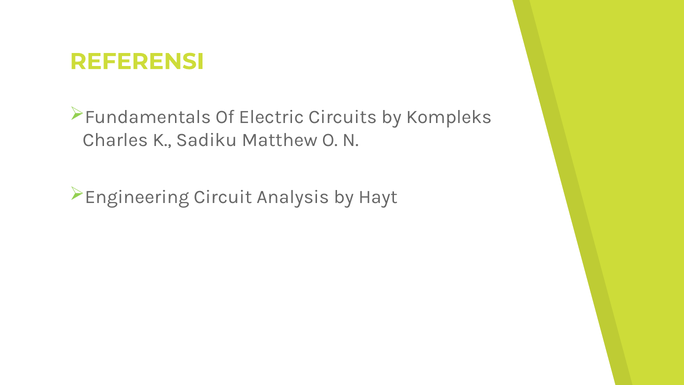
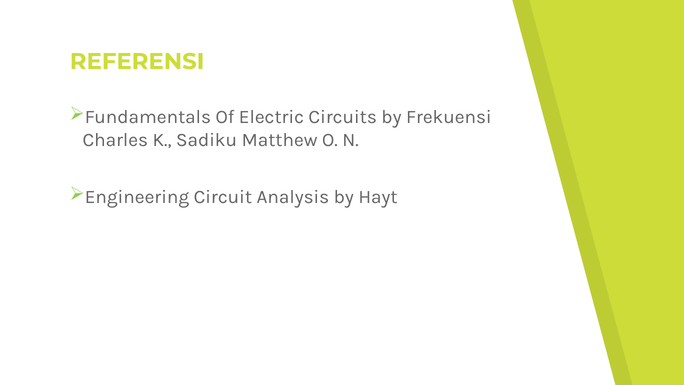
Kompleks: Kompleks -> Frekuensi (449, 117)
